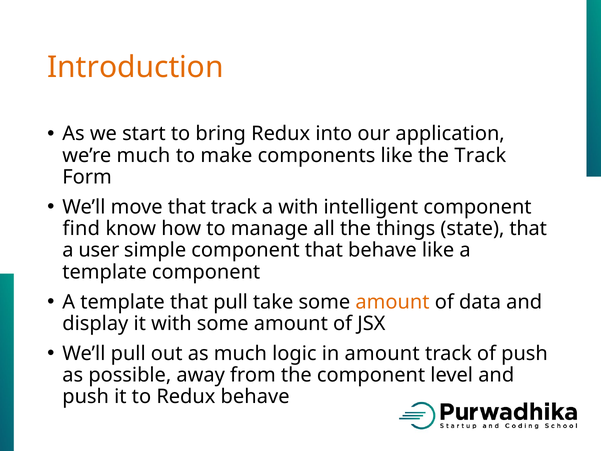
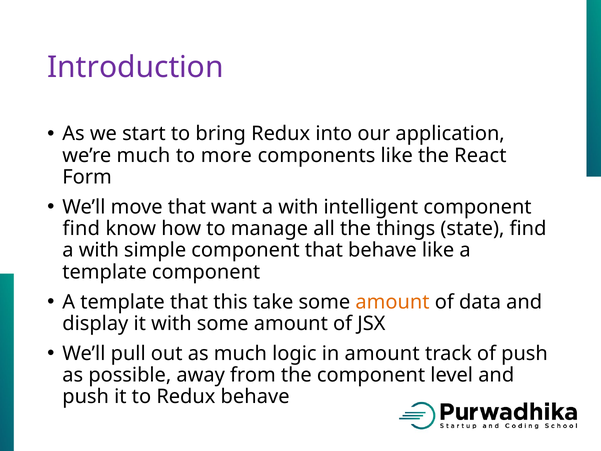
Introduction colour: orange -> purple (136, 67)
make: make -> more (226, 155)
the Track: Track -> React (480, 155)
that track: track -> want (234, 207)
state that: that -> find (528, 229)
user: user -> with (99, 250)
that pull: pull -> this (230, 302)
